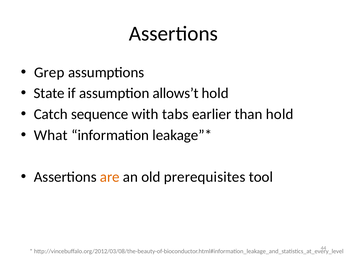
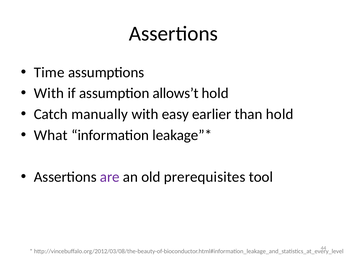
Grep: Grep -> Time (49, 72)
State: State -> With (49, 93)
sequence: sequence -> manually (100, 114)
tabs: tabs -> easy (175, 114)
are colour: orange -> purple (110, 177)
